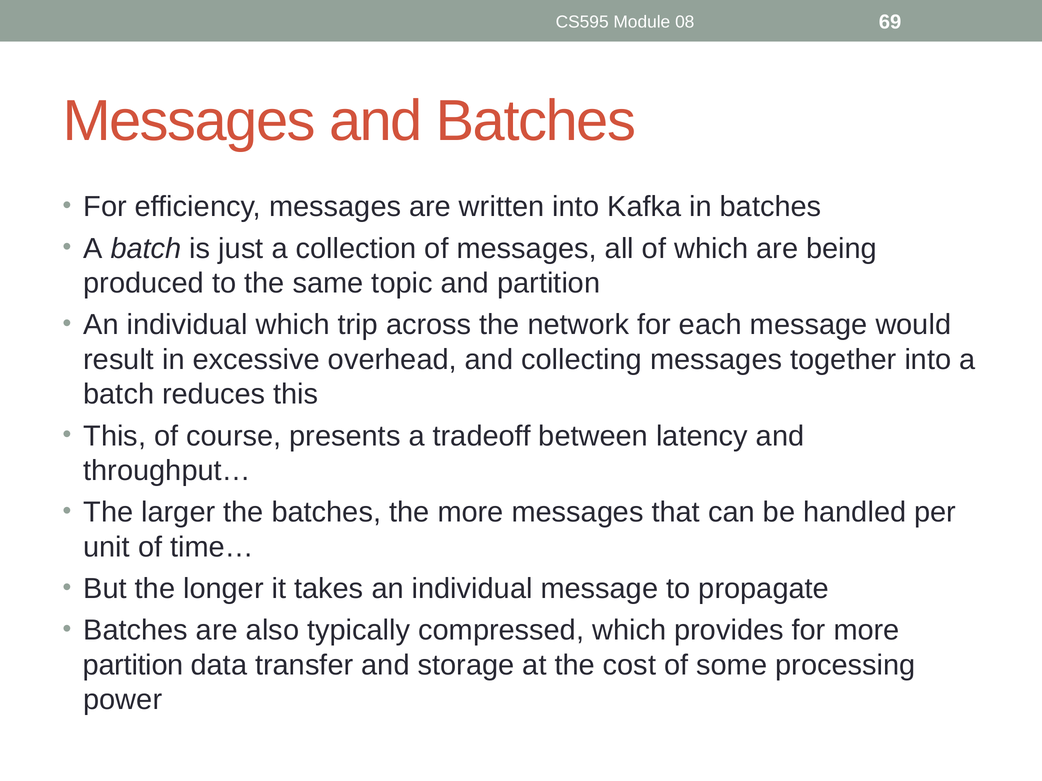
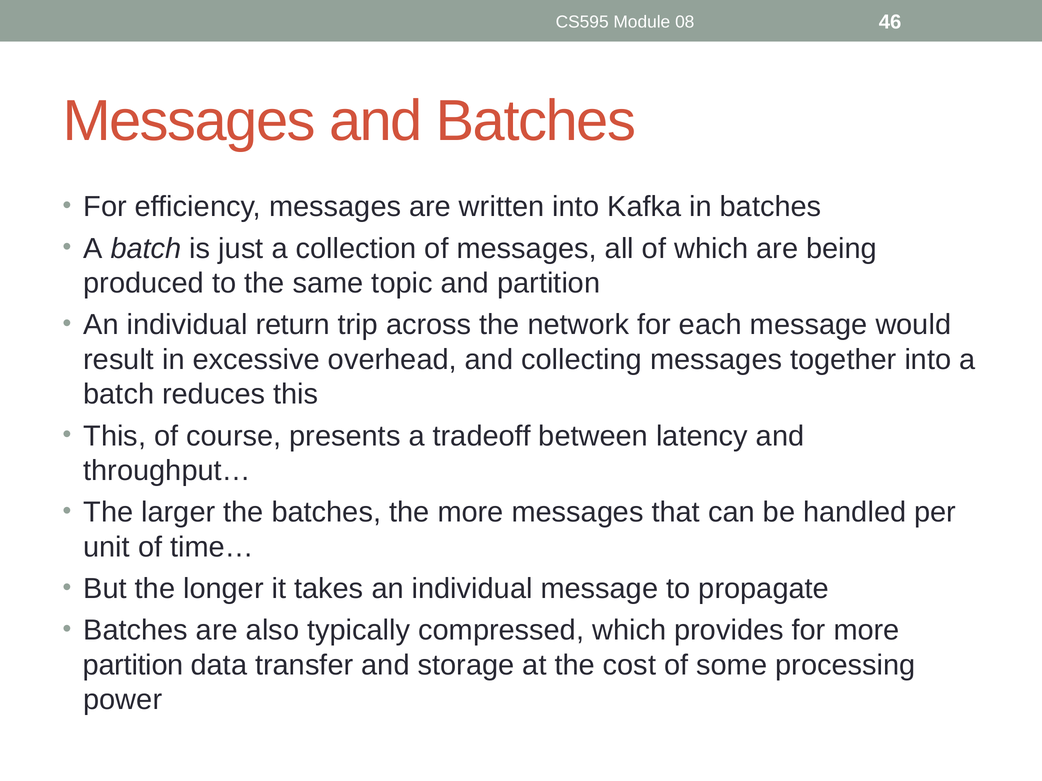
69: 69 -> 46 (890, 22)
individual which: which -> return (293, 325)
